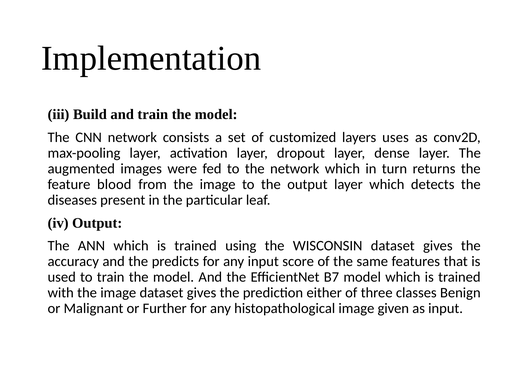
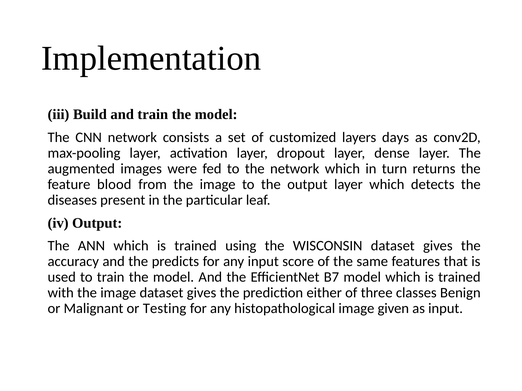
uses: uses -> days (396, 138)
Further: Further -> Testing (165, 309)
